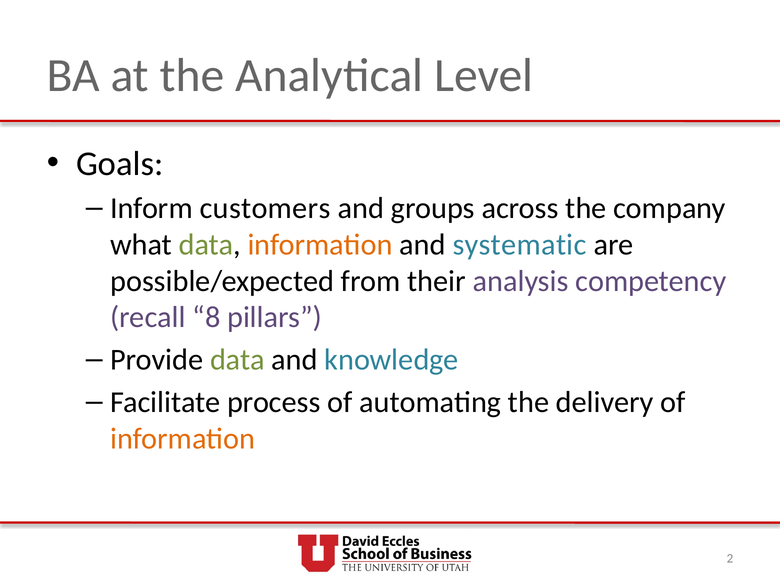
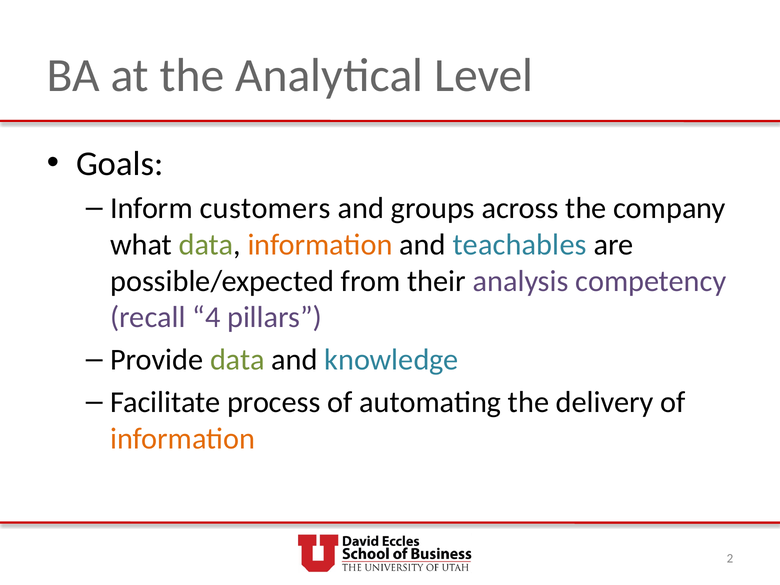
systematic: systematic -> teachables (520, 245)
8: 8 -> 4 (206, 317)
